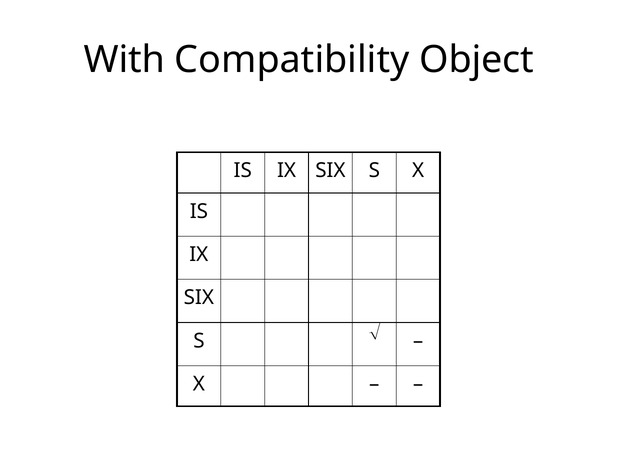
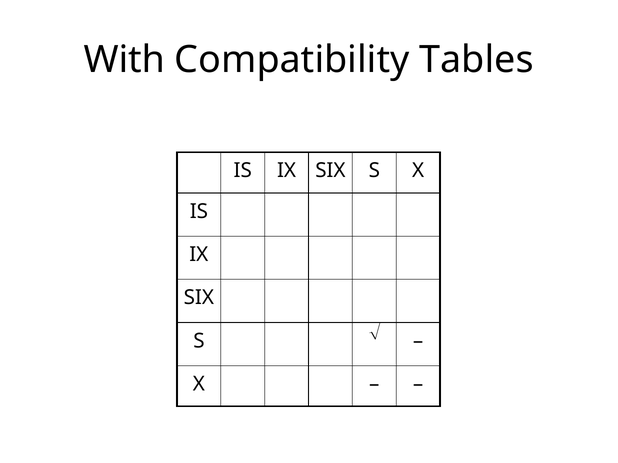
Object: Object -> Tables (477, 60)
